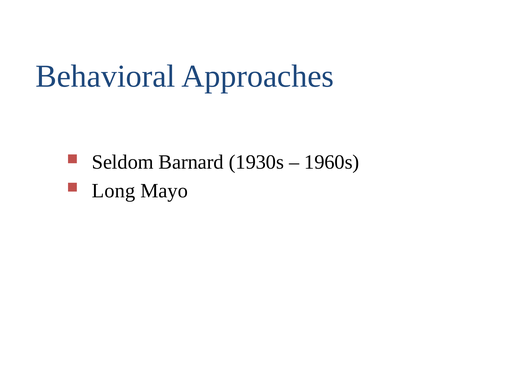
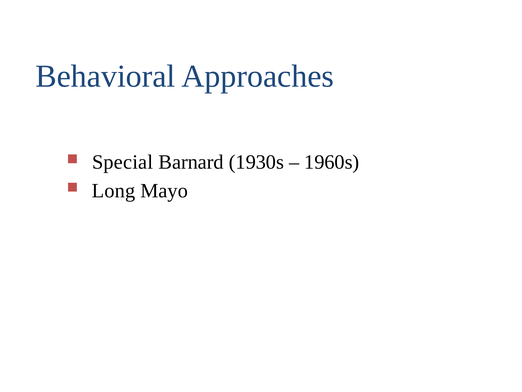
Seldom: Seldom -> Special (123, 162)
